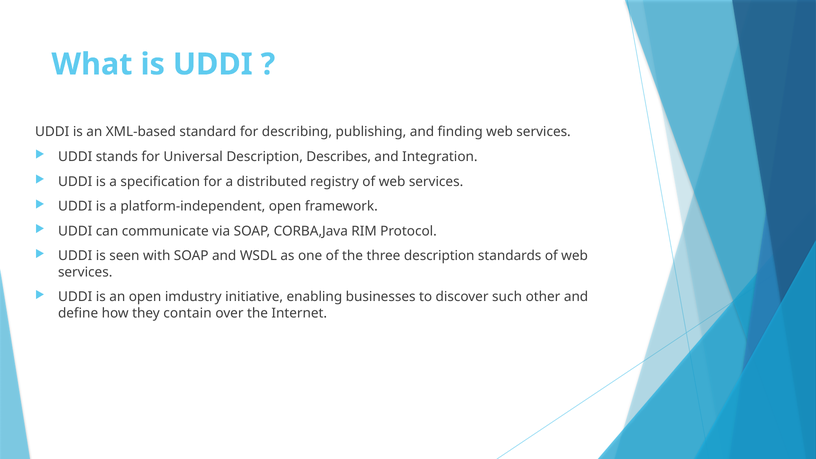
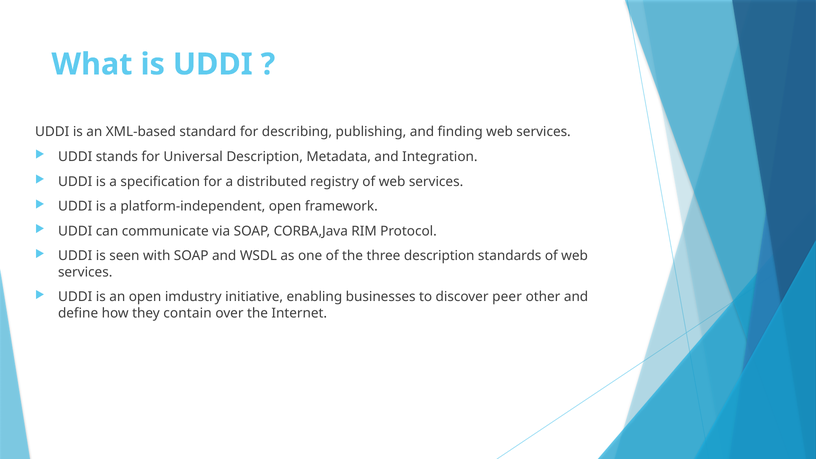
Describes: Describes -> Metadata (339, 157)
such: such -> peer (507, 297)
